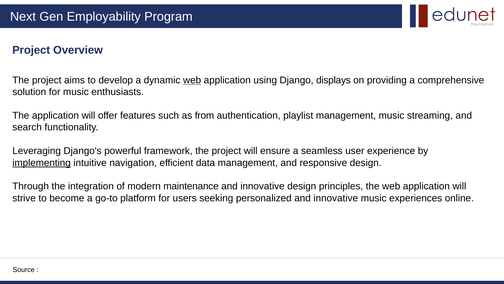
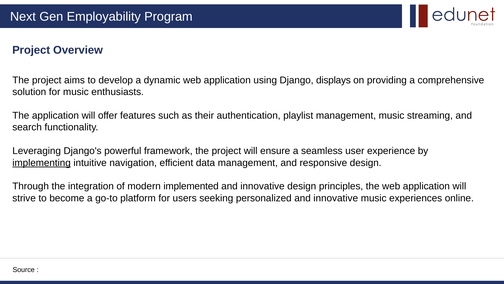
web underline: present -> none (192, 80)
from: from -> their (204, 115)
maintenance: maintenance -> implemented (191, 186)
